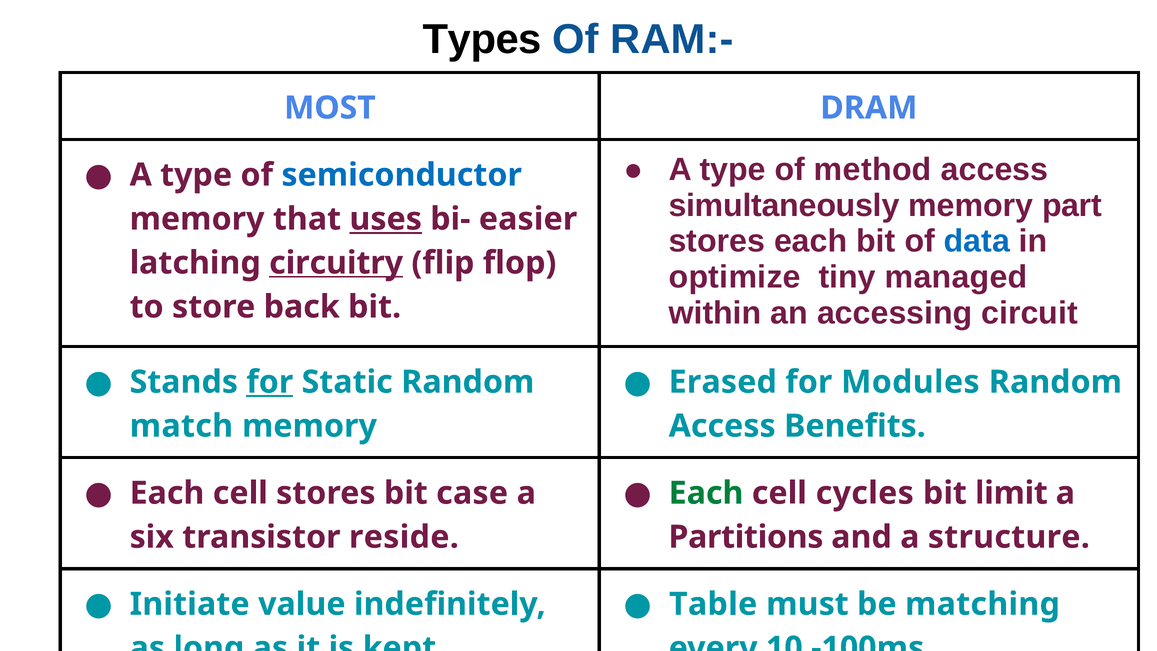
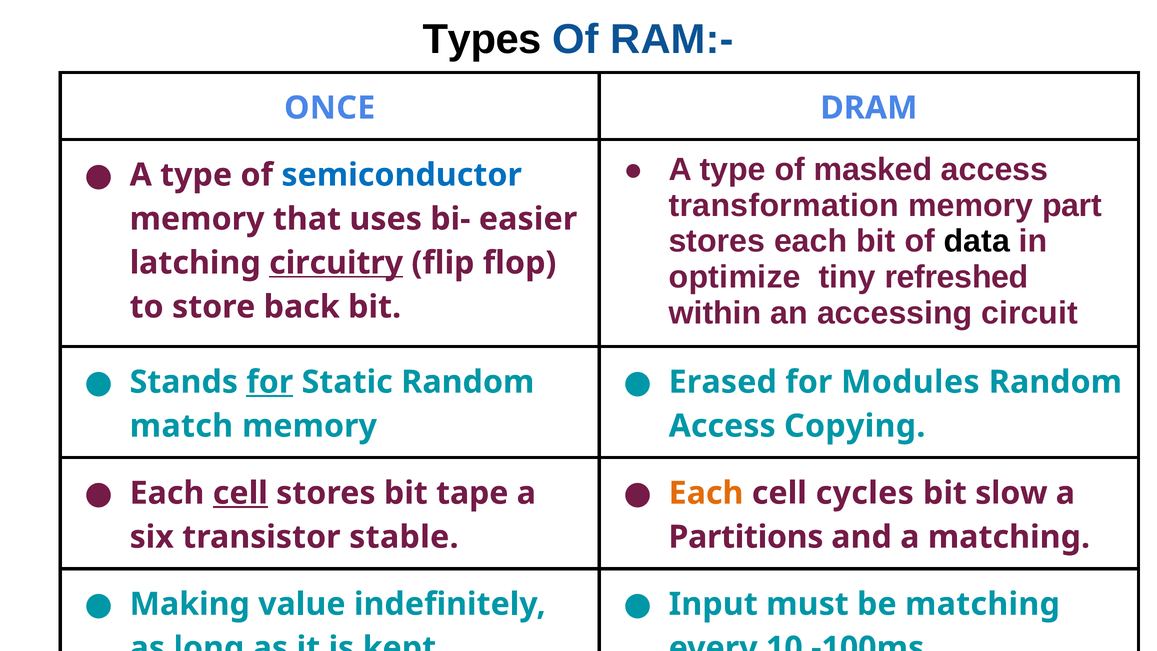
MOST: MOST -> ONCE (330, 108)
method: method -> masked (873, 170)
simultaneously: simultaneously -> transformation (784, 205)
uses underline: present -> none (386, 219)
data colour: blue -> black (977, 241)
managed: managed -> refreshed (957, 277)
Benefits: Benefits -> Copying (855, 426)
cell underline: none -> present (240, 493)
case: case -> tape (472, 493)
Each colour: green -> orange (706, 493)
limit: limit -> slow (1011, 493)
reside: reside -> stable (404, 537)
a structure: structure -> matching (1009, 537)
Initiate: Initiate -> Making (190, 604)
Table: Table -> Input (713, 604)
